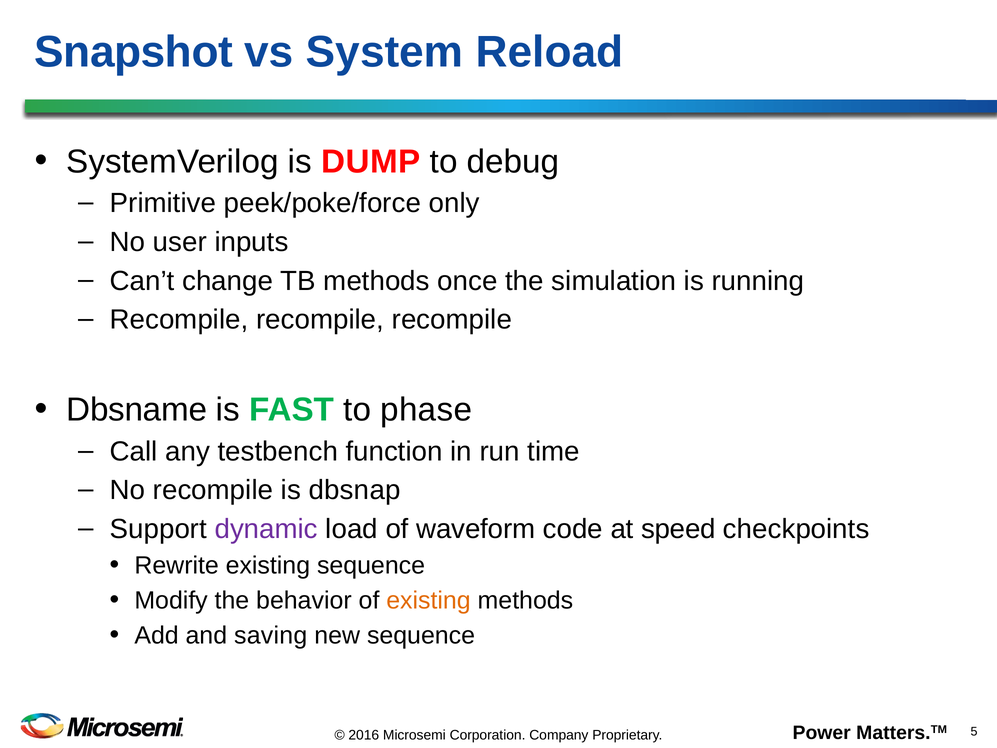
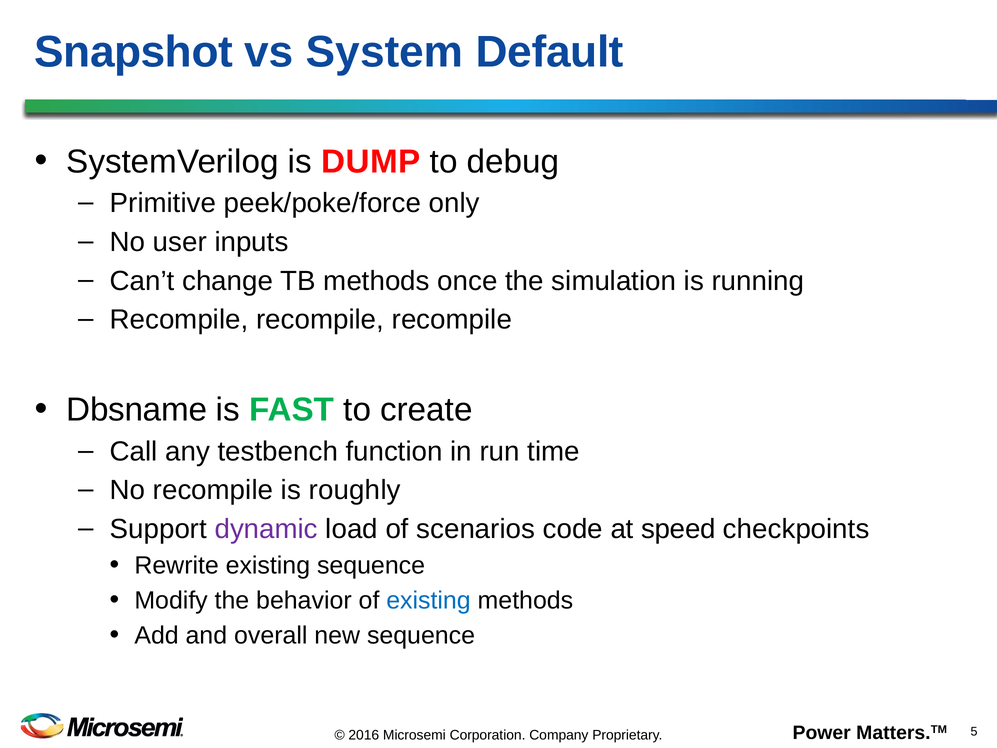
Reload: Reload -> Default (550, 52)
phase: phase -> create (426, 410)
dbsnap: dbsnap -> roughly (355, 490)
waveform: waveform -> scenarios (476, 529)
existing colour: orange -> blue (428, 600)
saving: saving -> overall (271, 635)
